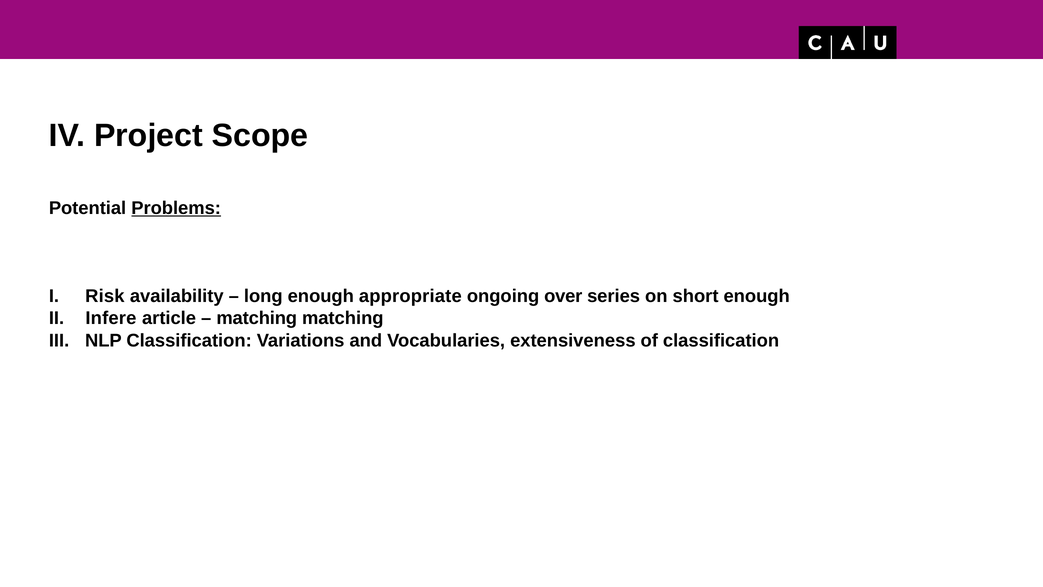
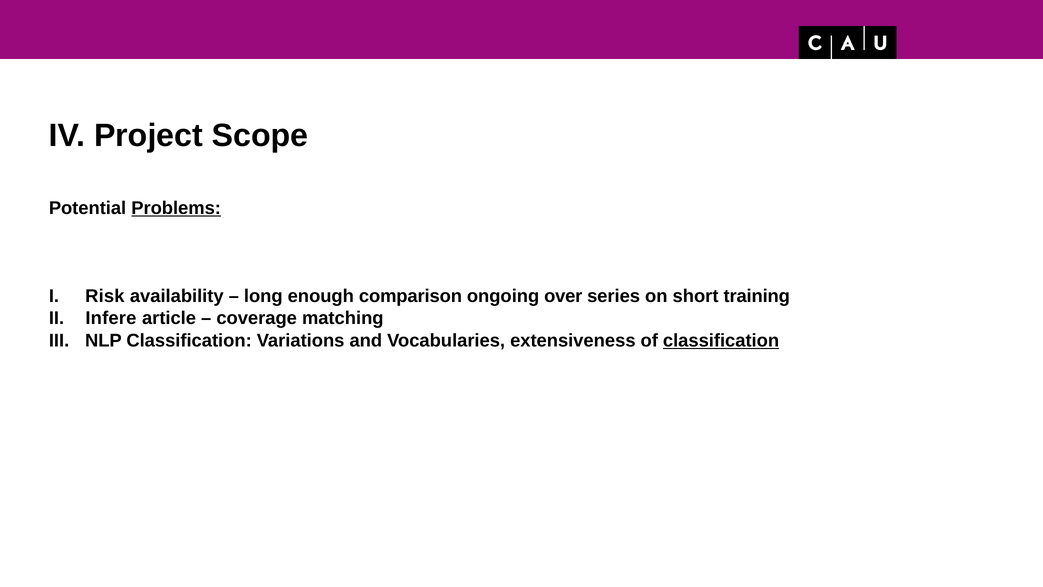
appropriate: appropriate -> comparison (410, 296)
short enough: enough -> training (757, 296)
matching: matching -> coverage (257, 318)
classification underline: none -> present (721, 340)
